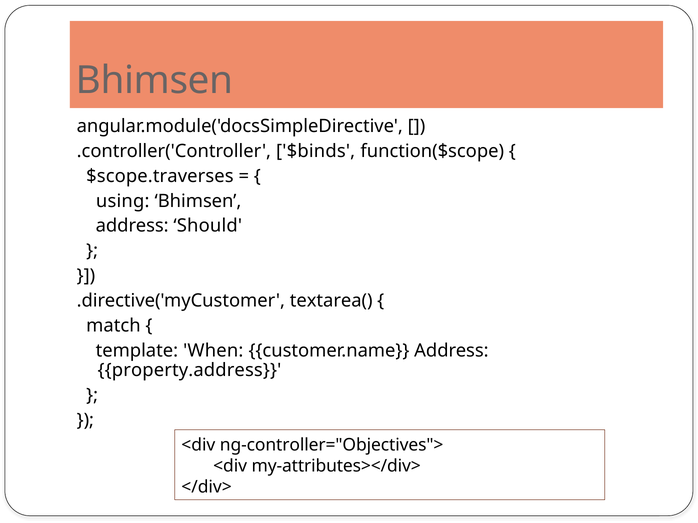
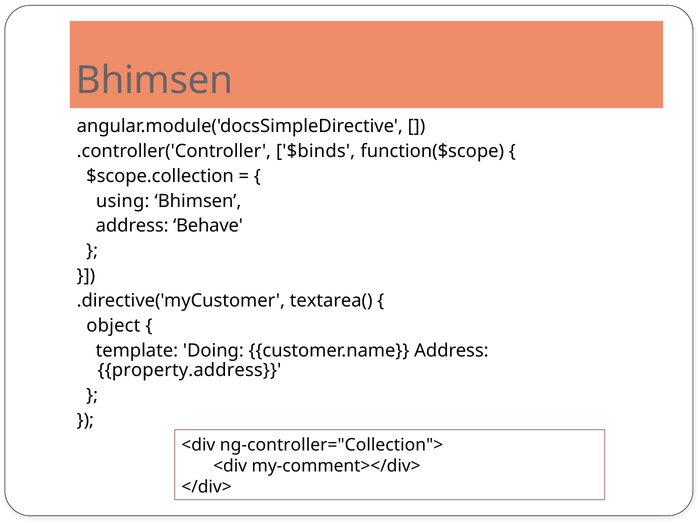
$scope.traverses: $scope.traverses -> $scope.collection (160, 176)
Should: Should -> Behave (208, 226)
match: match -> object (113, 326)
When: When -> Doing (213, 351)
ng-controller="Objectives">: ng-controller="Objectives"> -> ng-controller="Collection"> (332, 446)
my-attributes></div>: my-attributes></div> -> my-comment></div> (336, 466)
